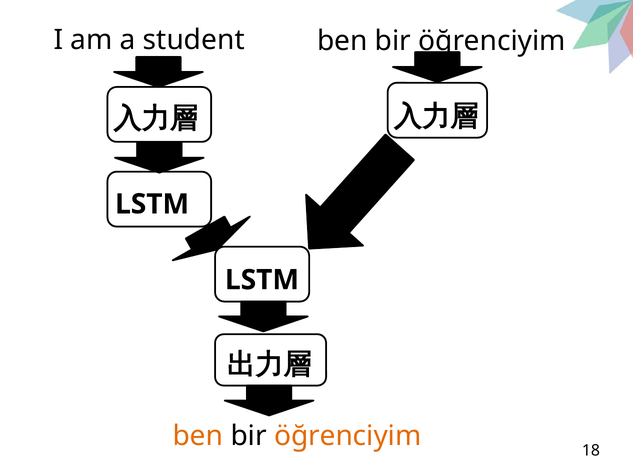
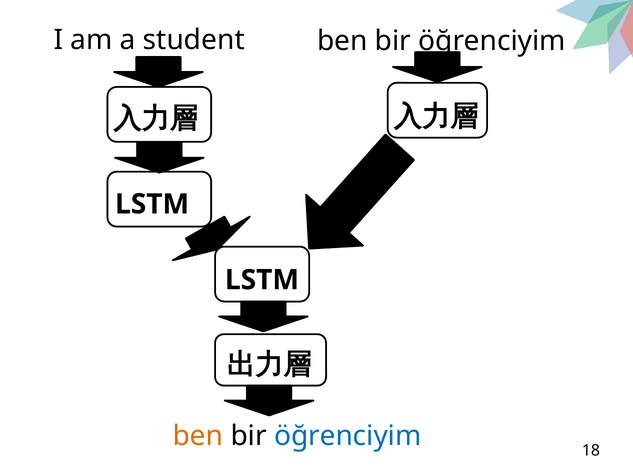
öğrenciyim colour: orange -> blue (348, 436)
